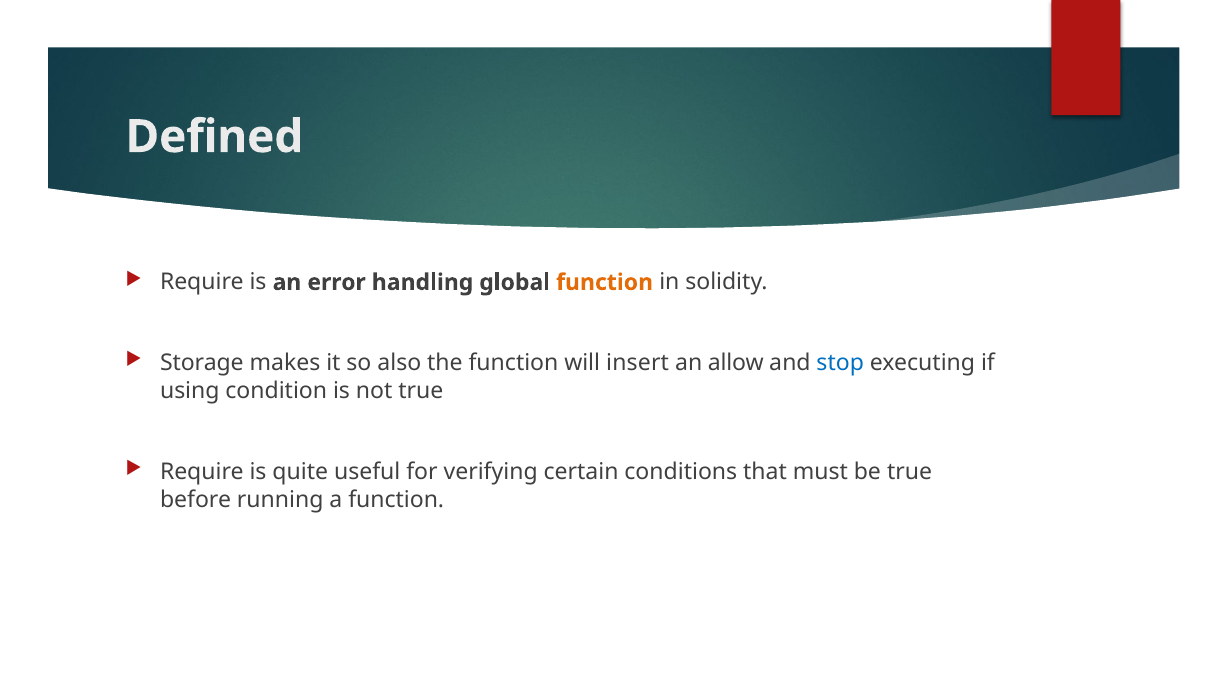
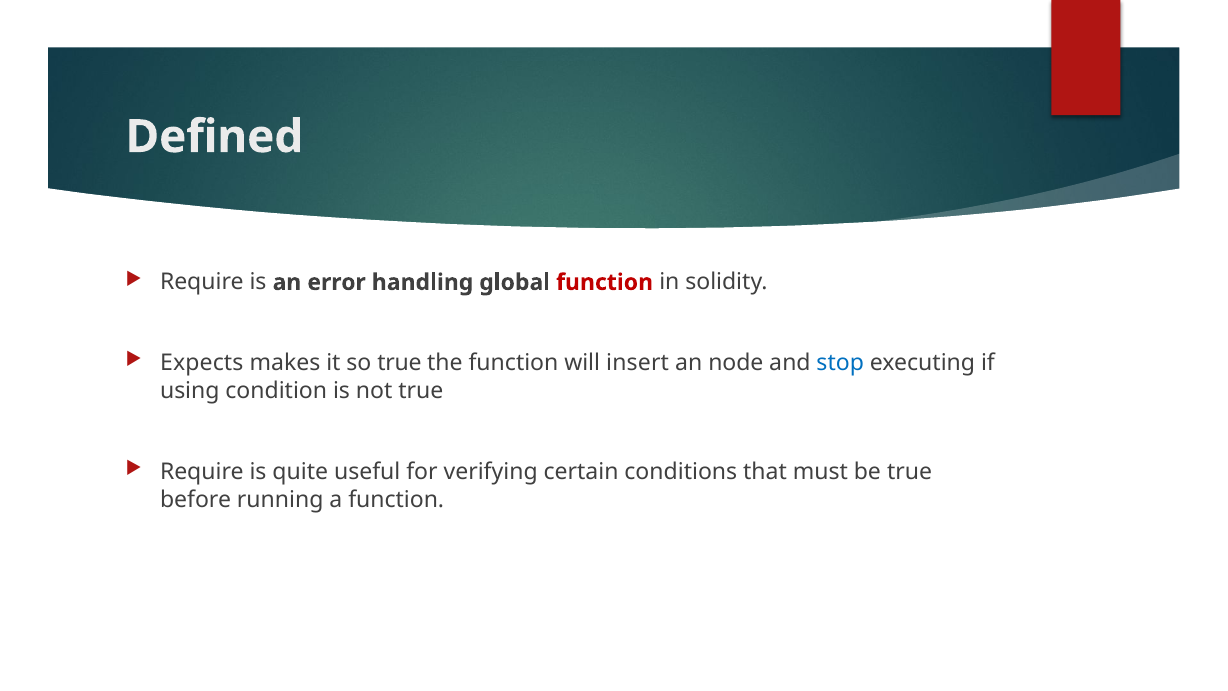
function colour: orange -> red (605, 282)
Storage: Storage -> Expects (202, 363)
so also: also -> true (399, 363)
allow: allow -> node (736, 363)
